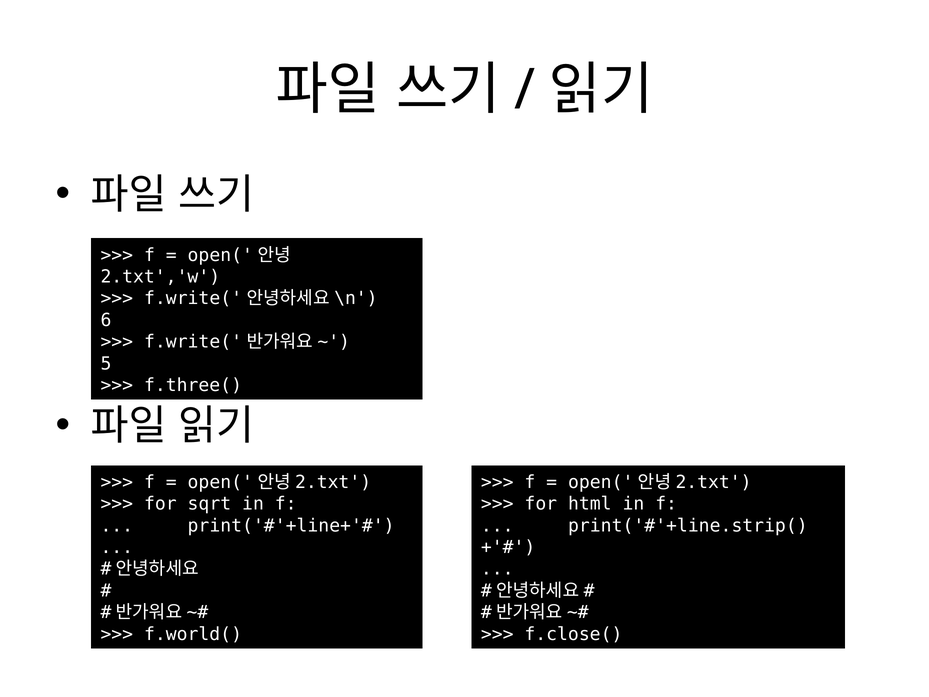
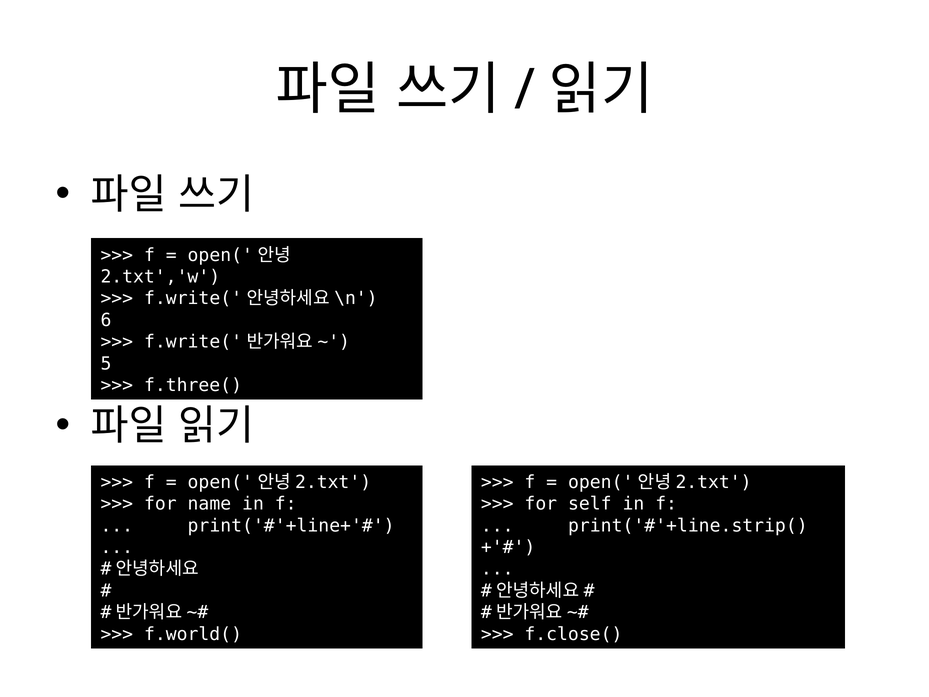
sqrt: sqrt -> name (209, 504)
html: html -> self (590, 504)
